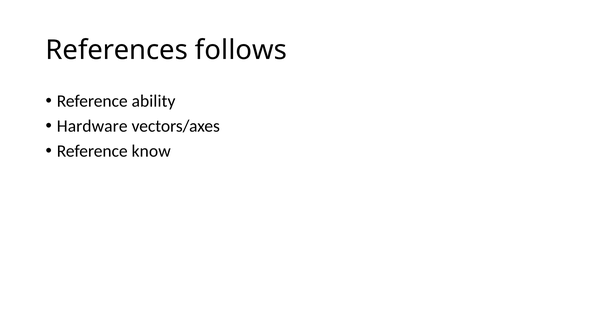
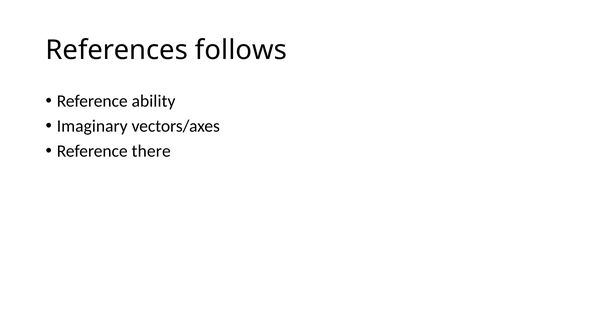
Hardware: Hardware -> Imaginary (92, 126)
know: know -> there (151, 151)
